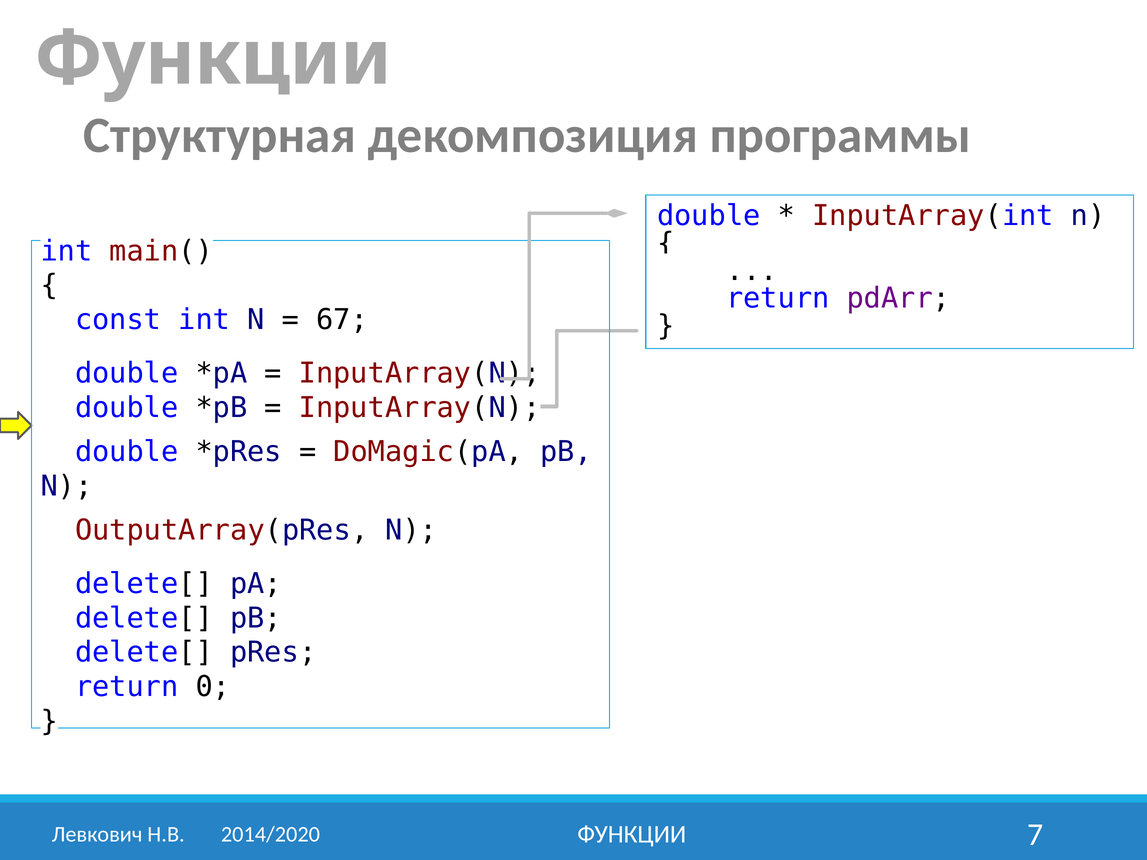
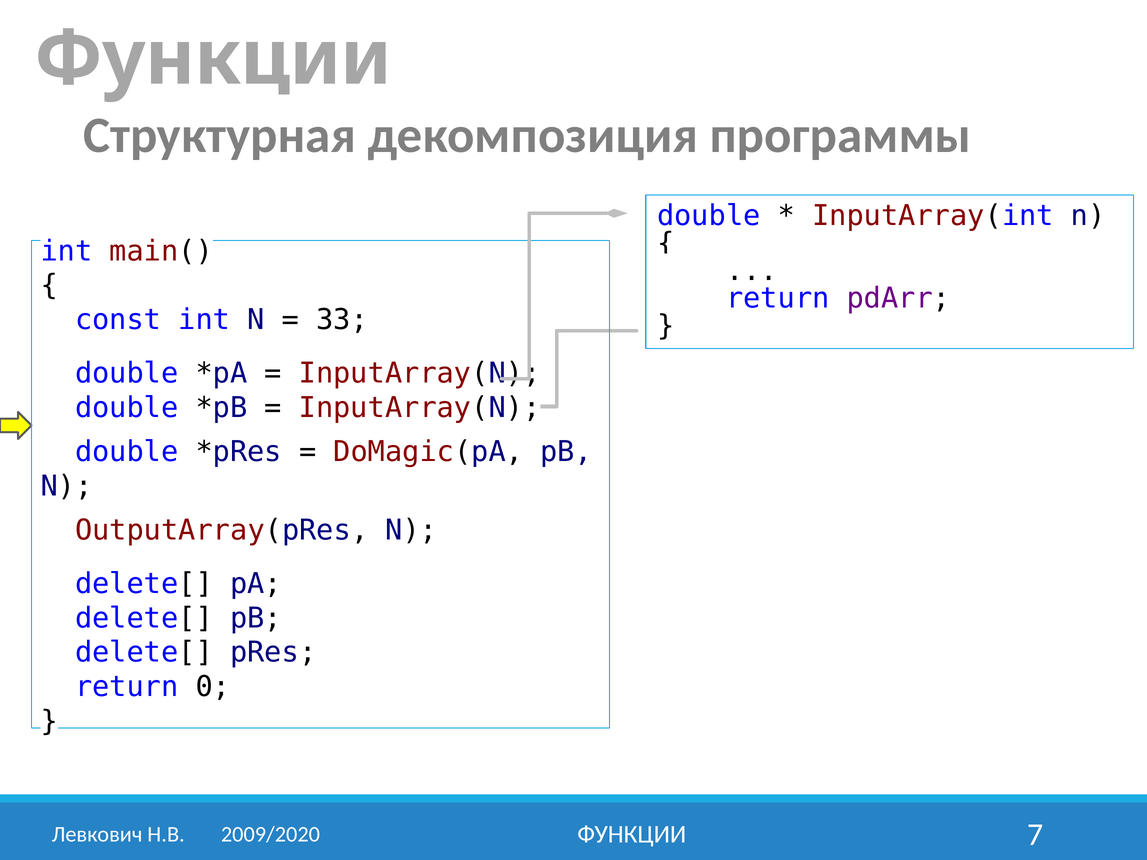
67: 67 -> 33 (342, 320)
2014/2020: 2014/2020 -> 2009/2020 (270, 835)
